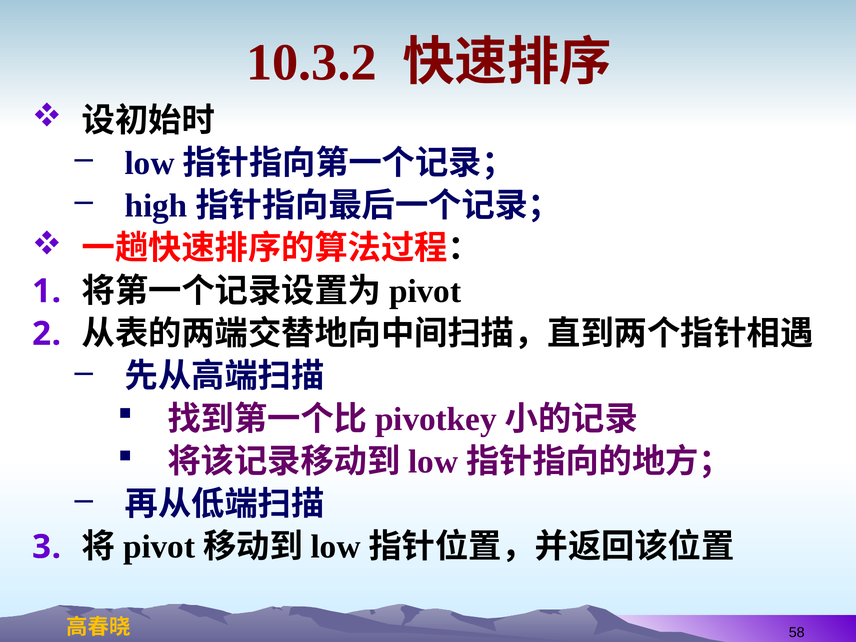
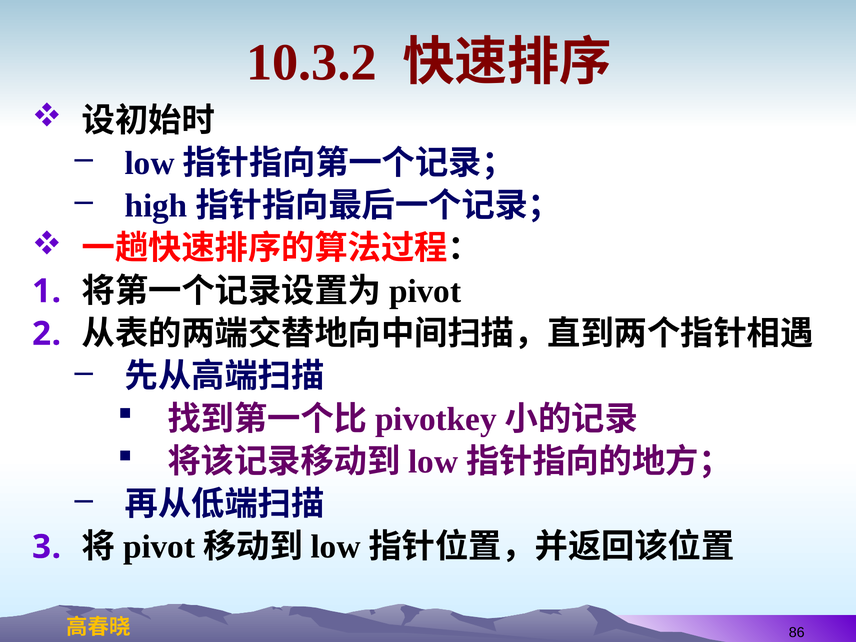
58: 58 -> 86 (797, 633)
